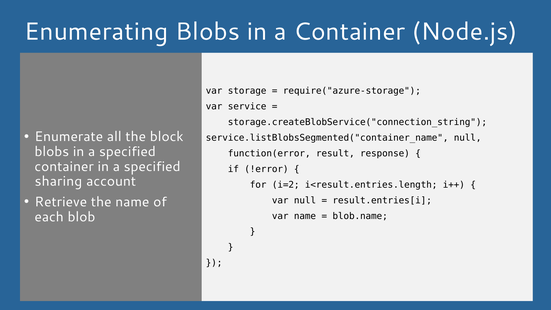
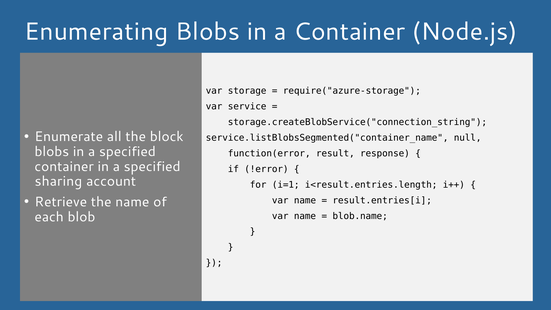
i=2: i=2 -> i=1 (286, 185)
null: null -> name (305, 200)
